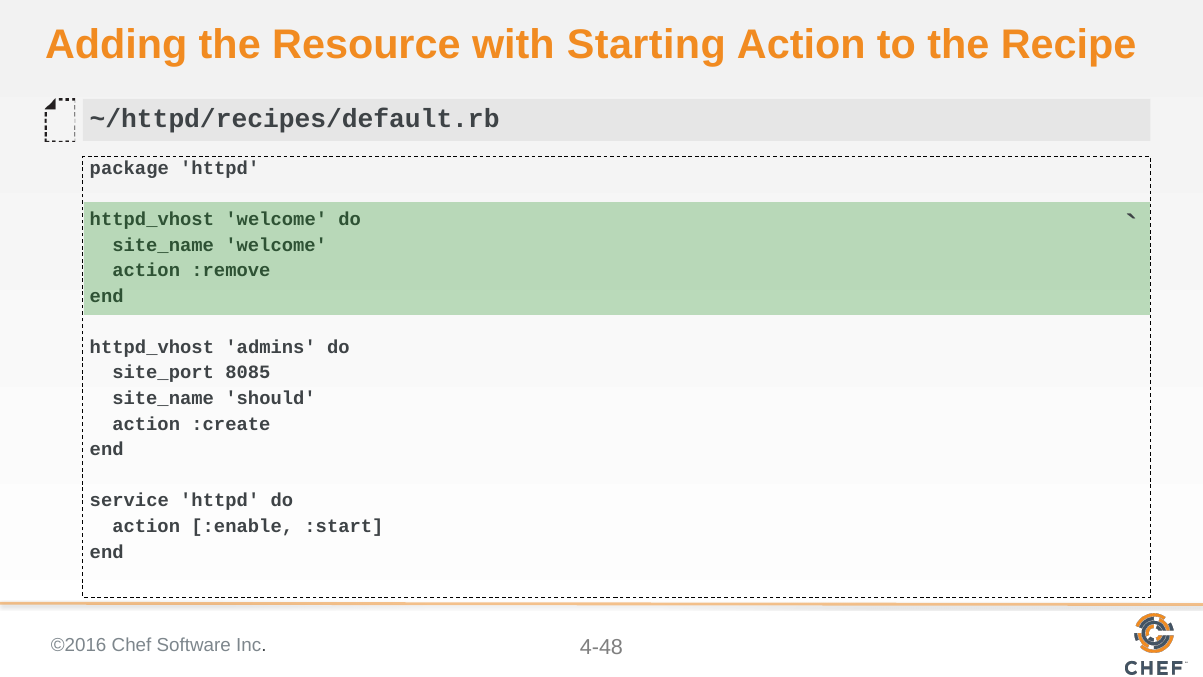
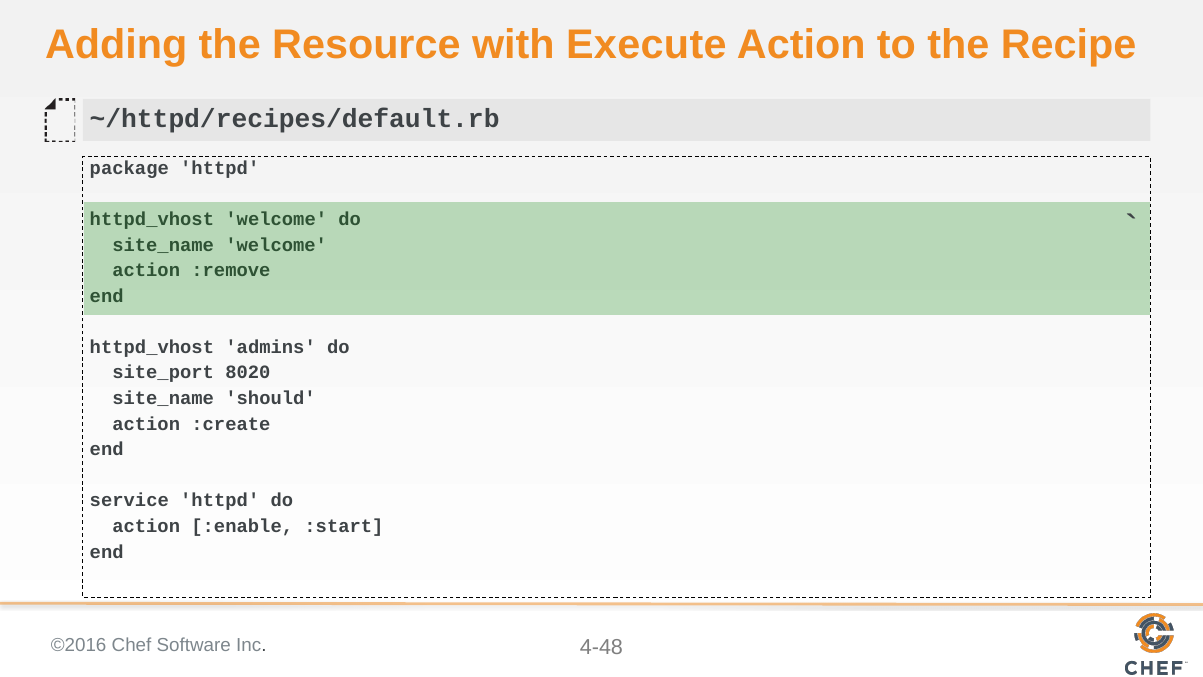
Starting: Starting -> Execute (646, 45)
8085: 8085 -> 8020 (248, 373)
